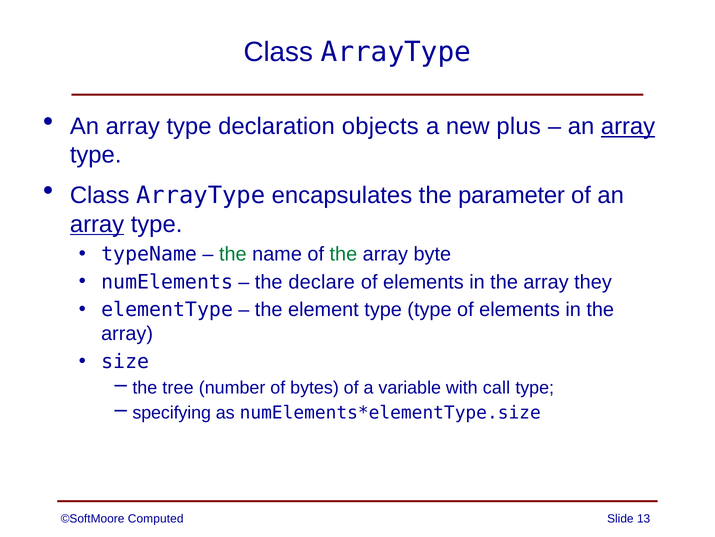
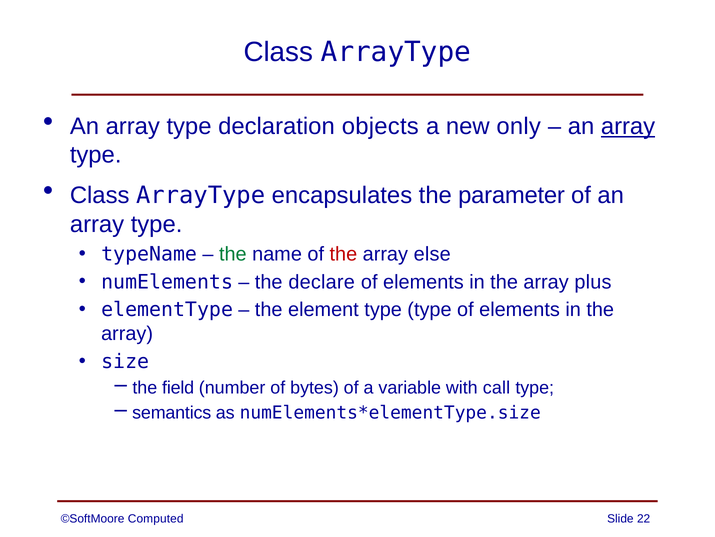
plus: plus -> only (519, 126)
array underline: present -> none (97, 224)
the colour: green -> red (343, 254)
byte: byte -> else (432, 254)
they: they -> plus (593, 282)
tree: tree -> field (178, 387)
specifying: specifying -> semantics (172, 412)
13: 13 -> 22 (644, 518)
